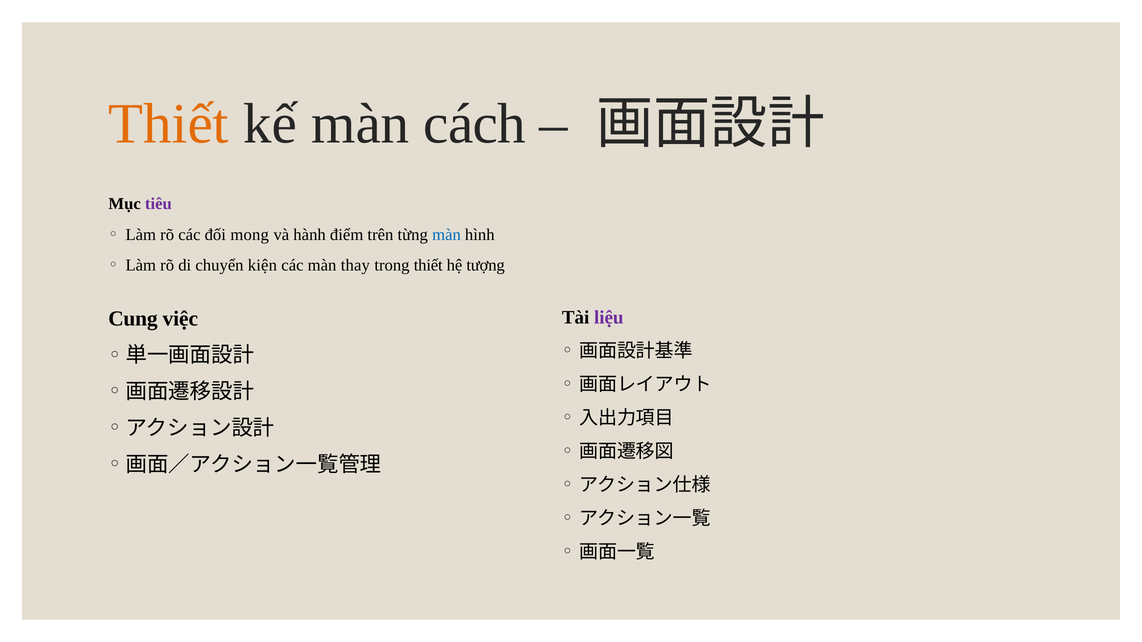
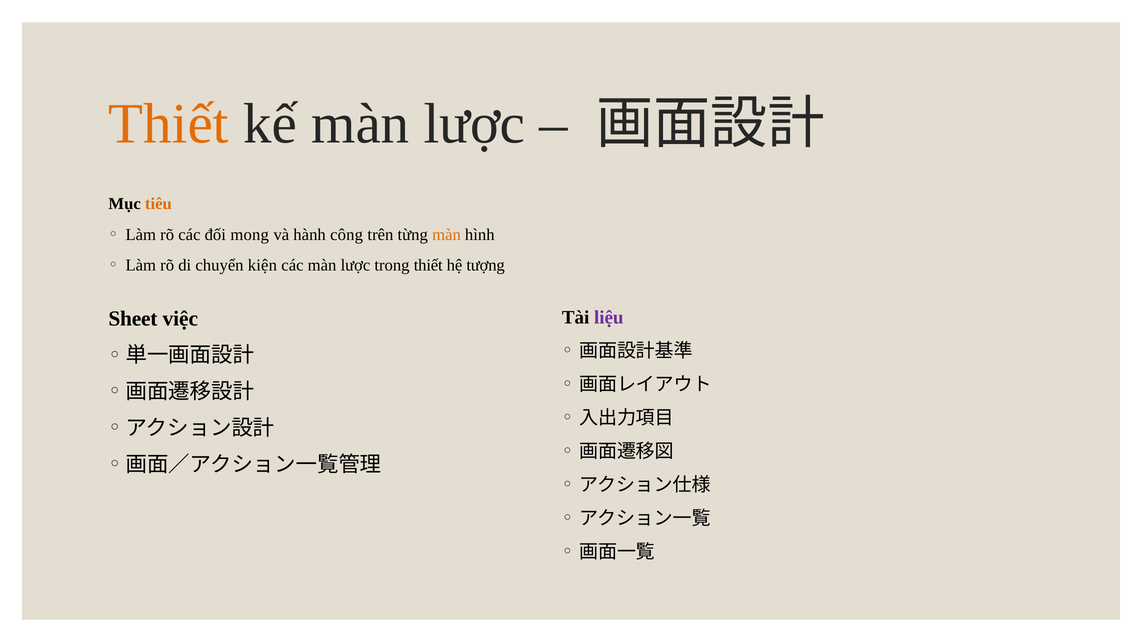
kế màn cách: cách -> lược (474, 124)
tiêu colour: purple -> orange (158, 204)
điểm: điểm -> công (347, 235)
màn colour: blue -> orange (447, 235)
các màn thay: thay -> lược (355, 266)
Cung: Cung -> Sheet (133, 319)
